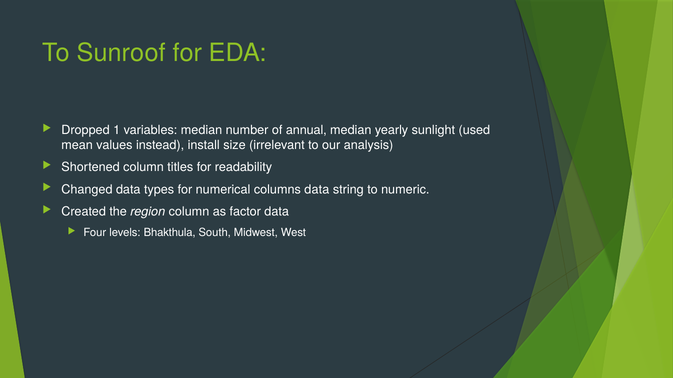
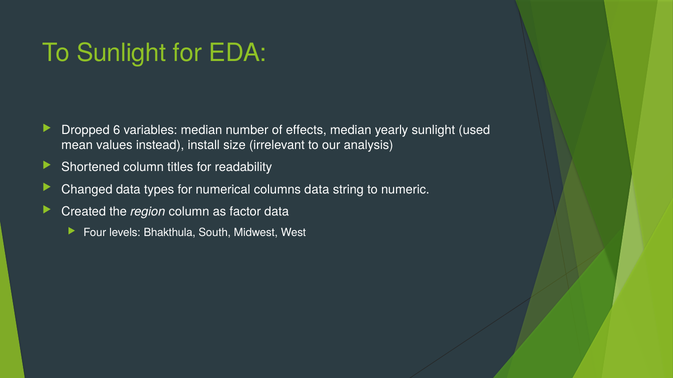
To Sunroof: Sunroof -> Sunlight (121, 53)
1: 1 -> 6 (117, 130)
annual: annual -> effects (306, 130)
